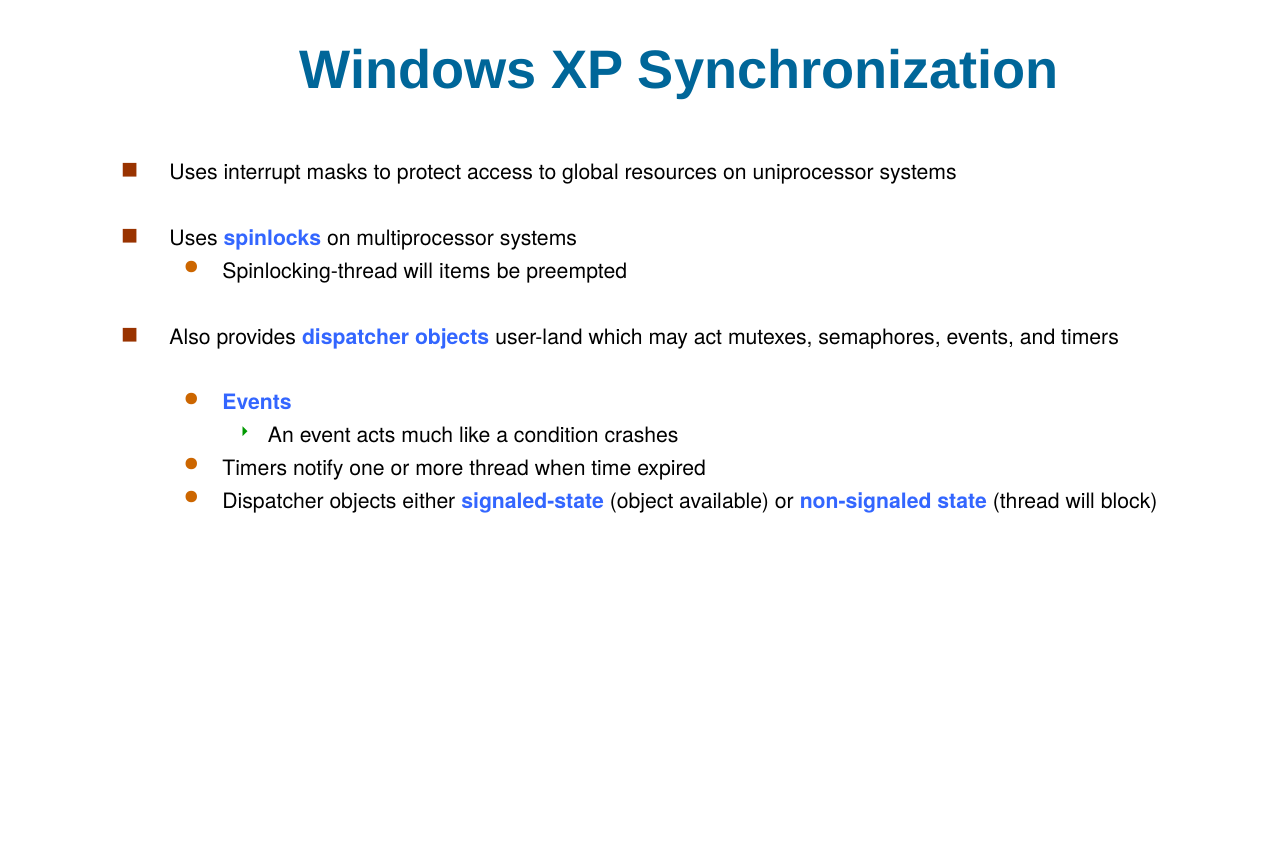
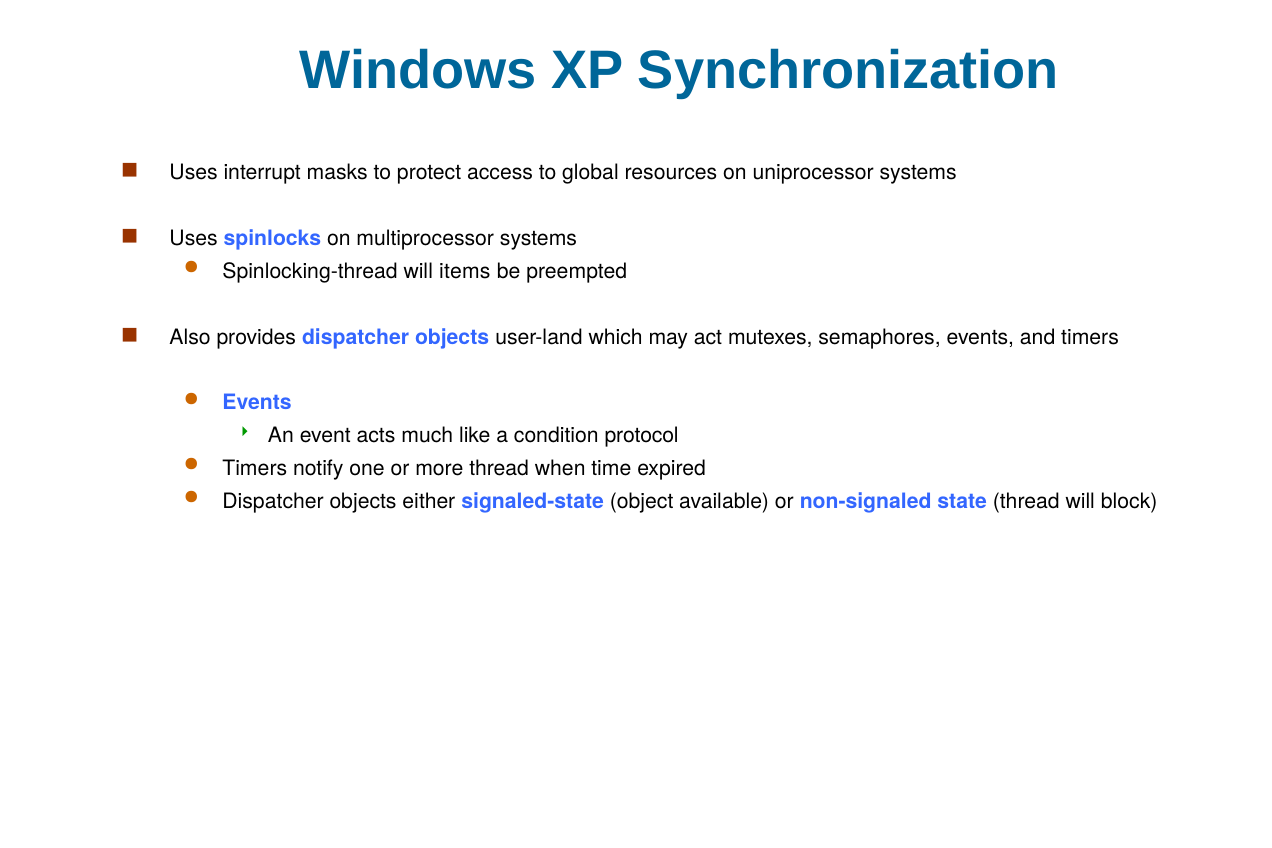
crashes: crashes -> protocol (642, 436)
